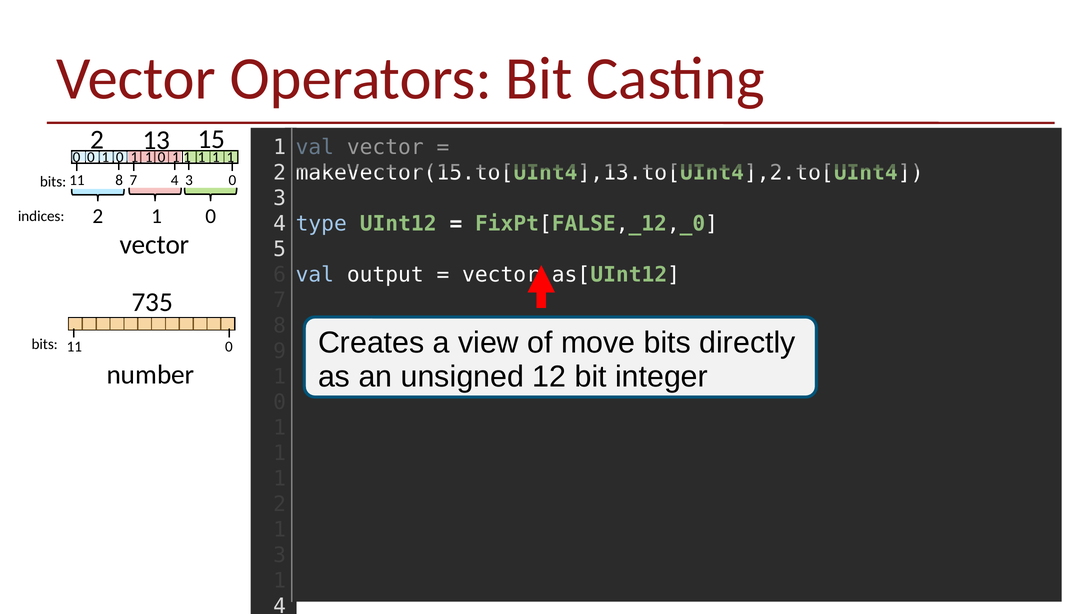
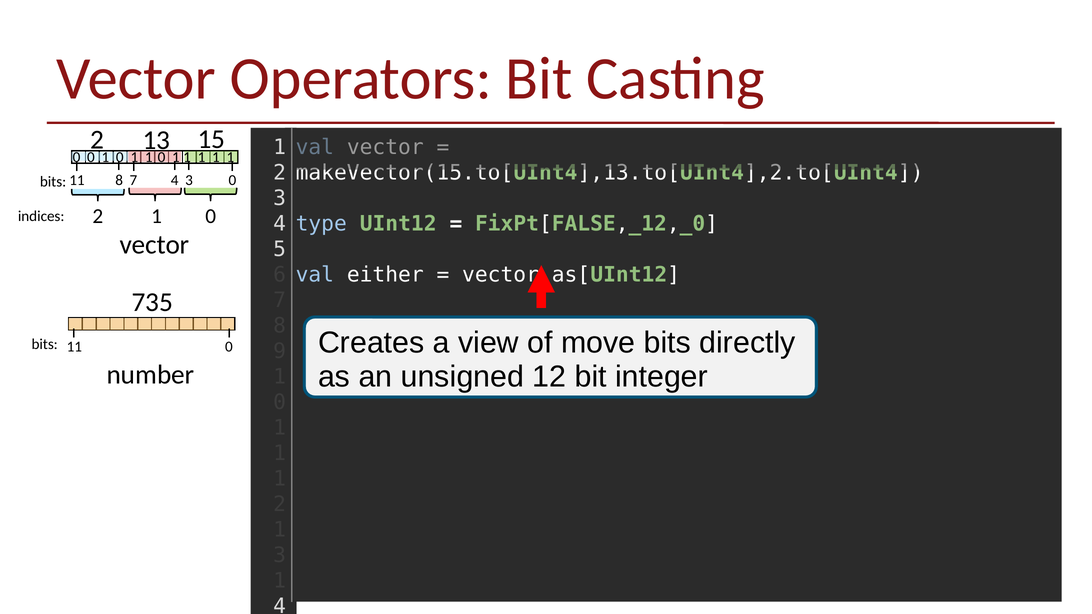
output: output -> either (385, 275)
